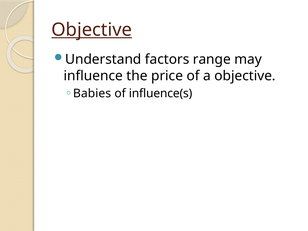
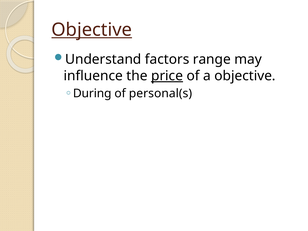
price underline: none -> present (167, 76)
Babies: Babies -> During (92, 94)
influence(s: influence(s -> personal(s (160, 94)
